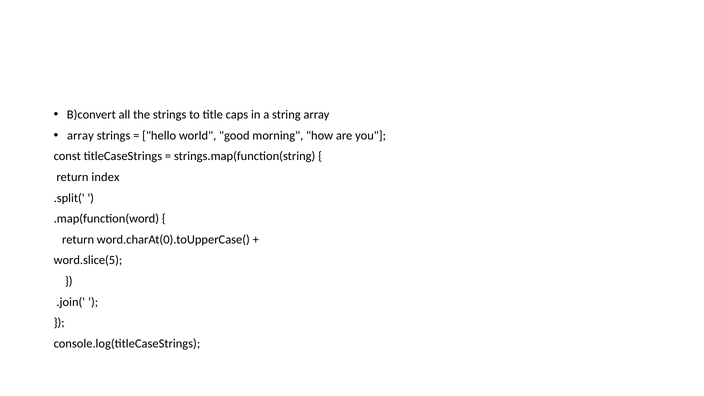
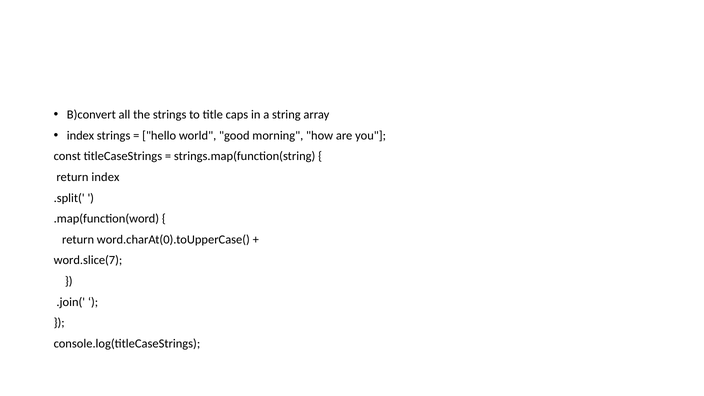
array: array -> index (81, 136)
word.slice(5: word.slice(5 -> word.slice(7 (88, 260)
